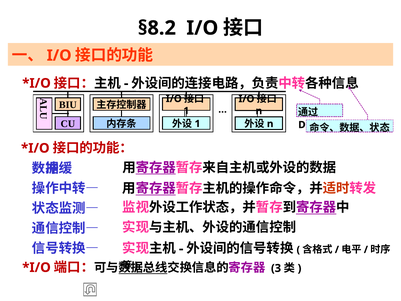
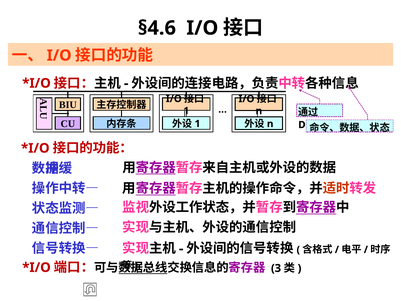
§8.2: §8.2 -> §4.6 (157, 28)
